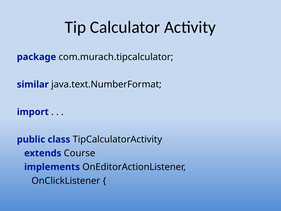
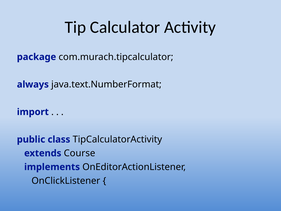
similar: similar -> always (33, 84)
